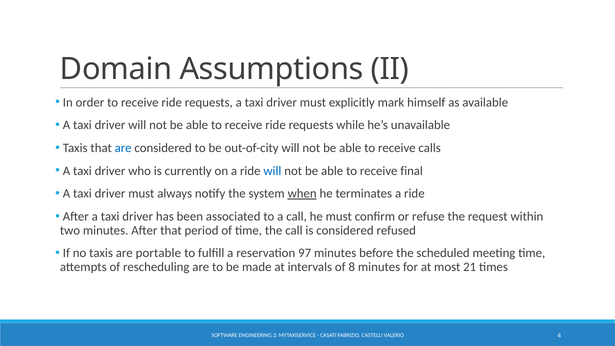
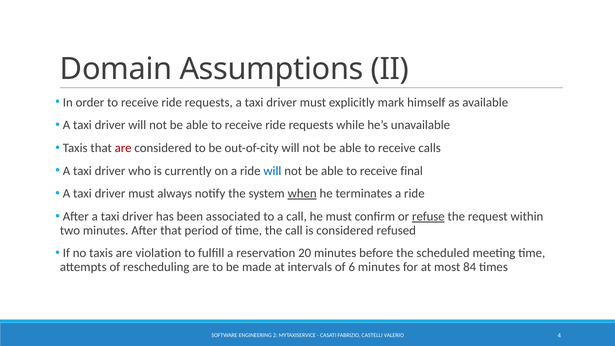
are colour: blue -> red (123, 148)
refuse underline: none -> present (428, 216)
portable: portable -> violation (158, 253)
97: 97 -> 20 (305, 253)
8: 8 -> 6 (352, 267)
21: 21 -> 84 (470, 267)
